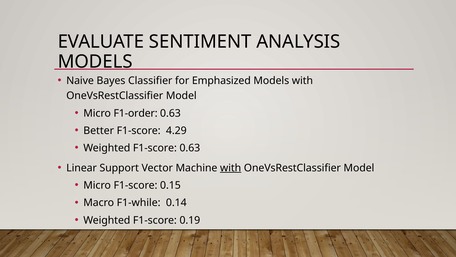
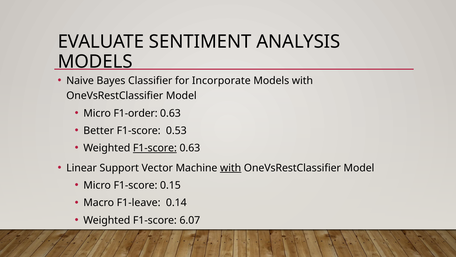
Emphasized: Emphasized -> Incorporate (221, 81)
4.29: 4.29 -> 0.53 (176, 130)
F1-score underline: none -> present (155, 148)
F1-while: F1-while -> F1-leave (139, 202)
0.19: 0.19 -> 6.07 (190, 220)
